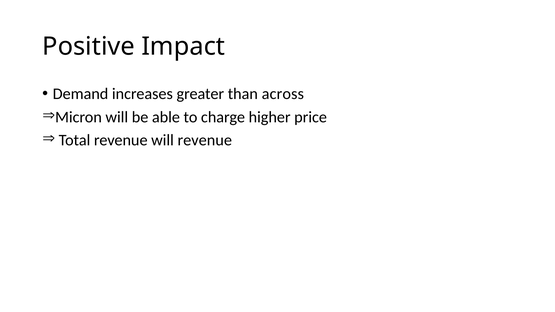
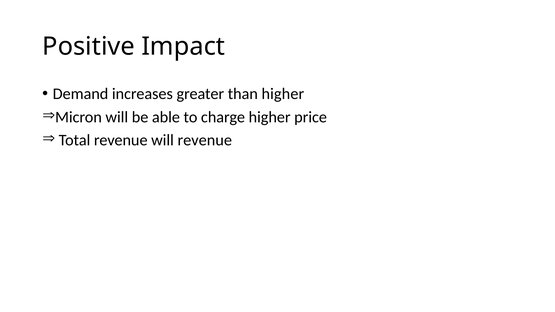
than across: across -> higher (283, 94)
